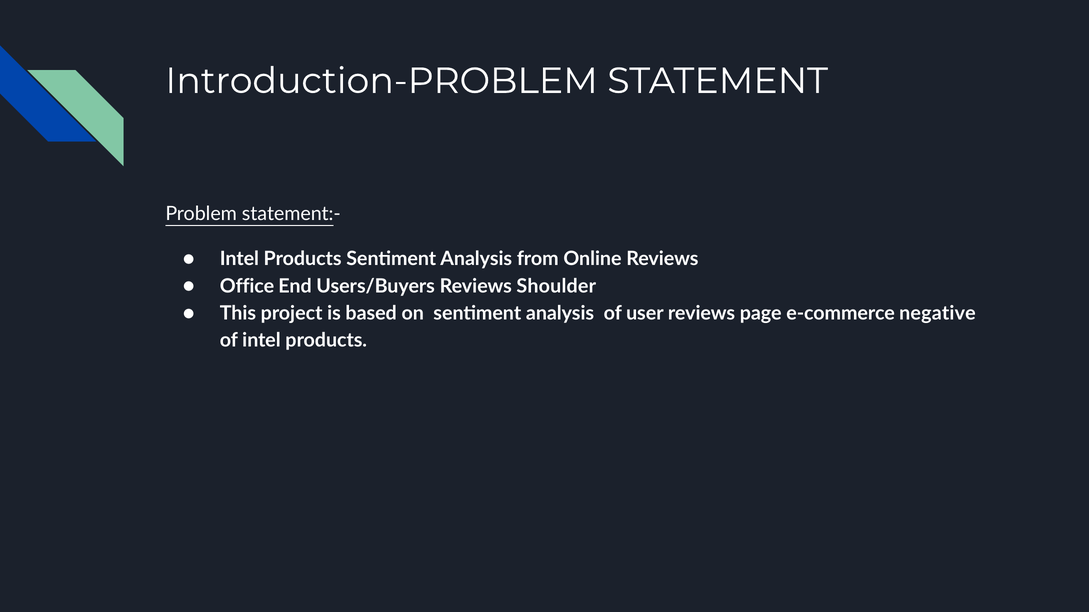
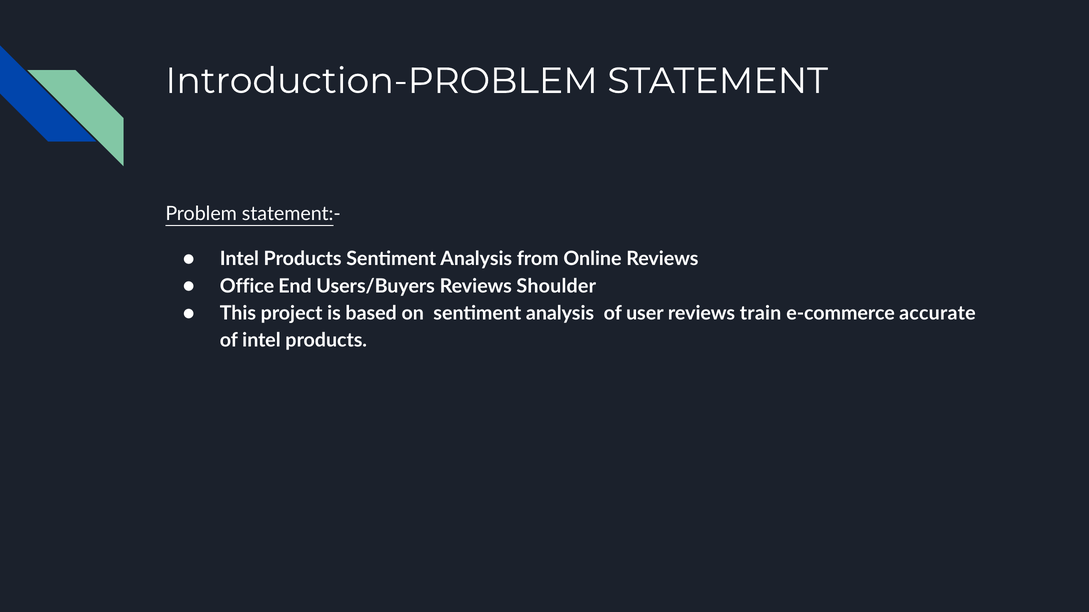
page: page -> train (761, 313)
negative: negative -> accurate (937, 313)
